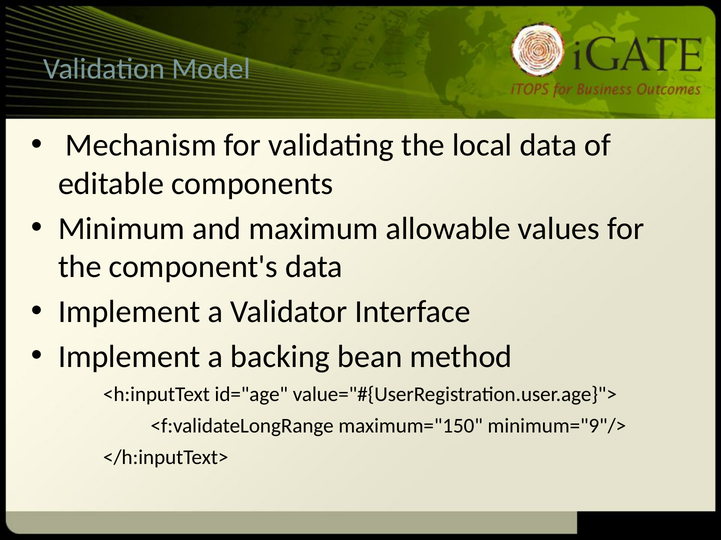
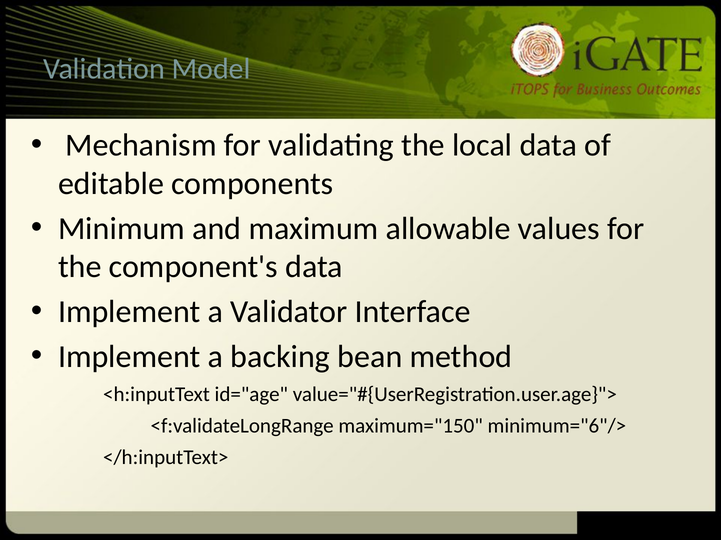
minimum="9"/>: minimum="9"/> -> minimum="6"/> (557, 426)
